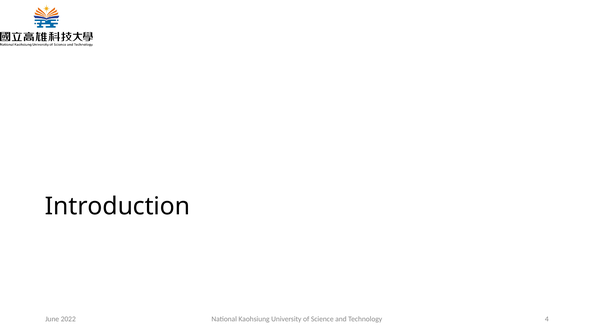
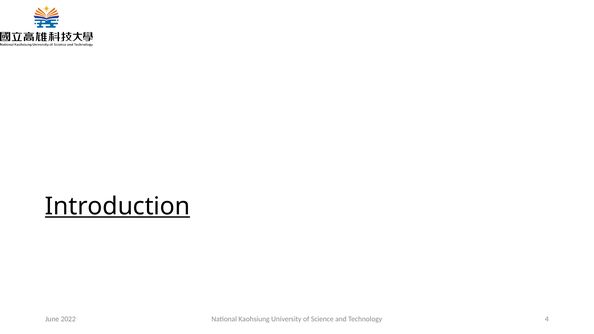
Introduction underline: none -> present (118, 207)
